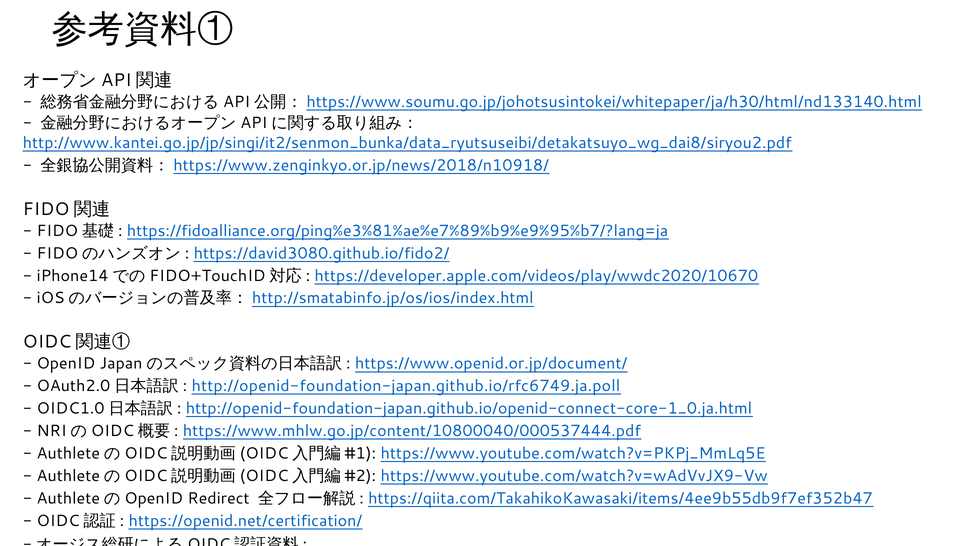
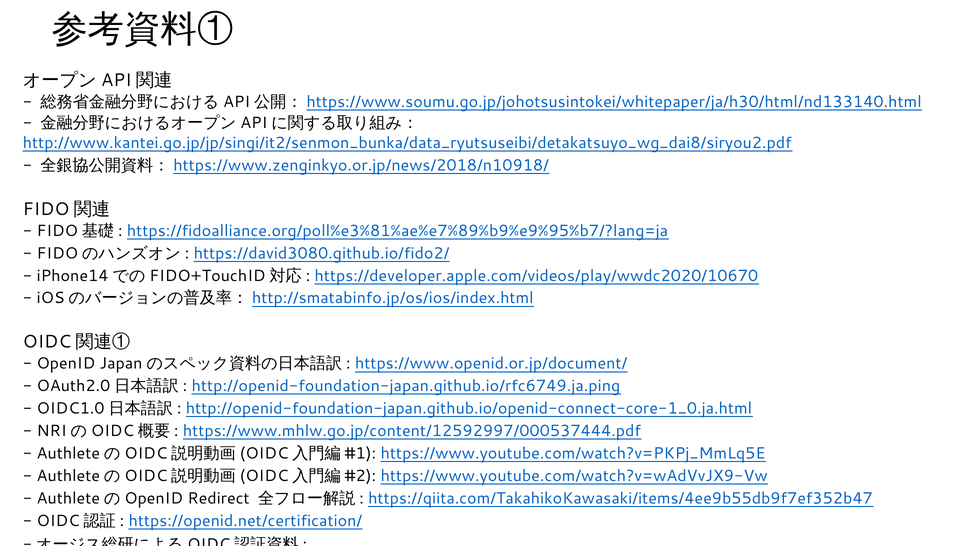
https://fidoalliance.org/ping%e3%81%ae%e7%89%b9%e9%95%b7/?lang=ja: https://fidoalliance.org/ping%e3%81%ae%e7%89%b9%e9%95%b7/?lang=ja -> https://fidoalliance.org/poll%e3%81%ae%e7%89%b9%e9%95%b7/?lang=ja (397, 231)
http://openid-foundation-japan.github.io/rfc6749.ja.poll: http://openid-foundation-japan.github.io/rfc6749.ja.poll -> http://openid-foundation-japan.github.io/rfc6749.ja.ping (406, 386)
https://www.mhlw.go.jp/content/10800040/000537444.pdf: https://www.mhlw.go.jp/content/10800040/000537444.pdf -> https://www.mhlw.go.jp/content/12592997/000537444.pdf (412, 431)
